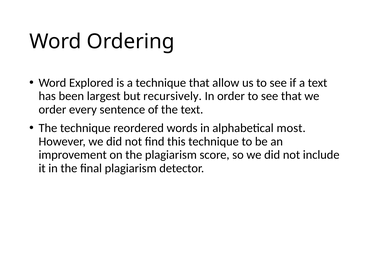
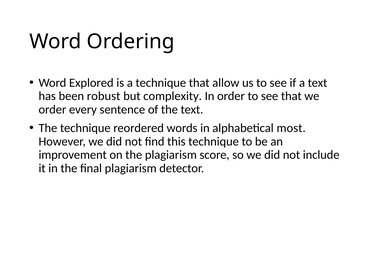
largest: largest -> robust (104, 96)
recursively: recursively -> complexity (173, 96)
